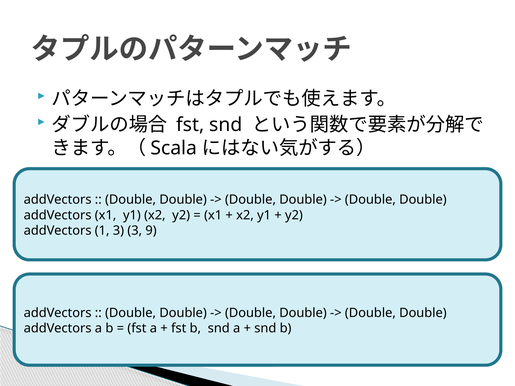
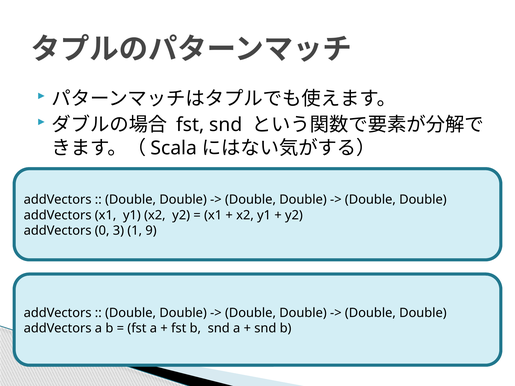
1: 1 -> 0 (102, 231)
3 3: 3 -> 1 (135, 231)
